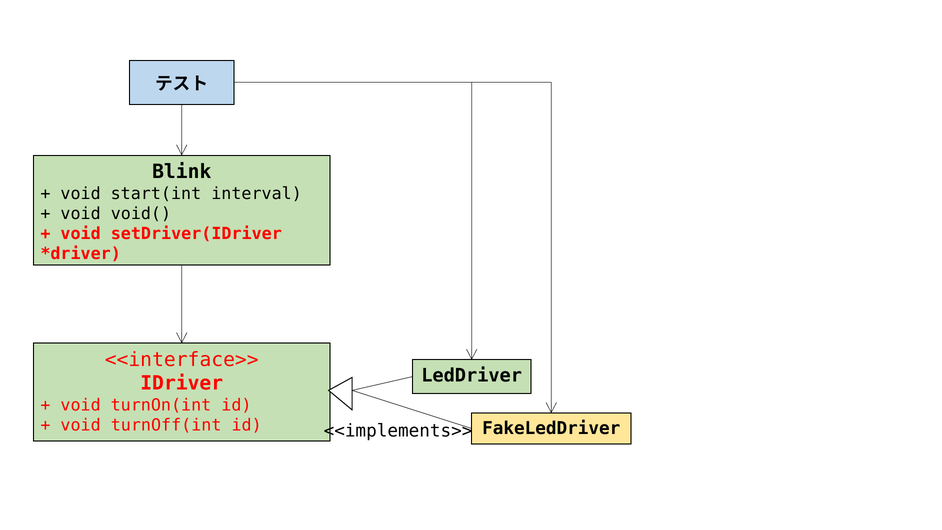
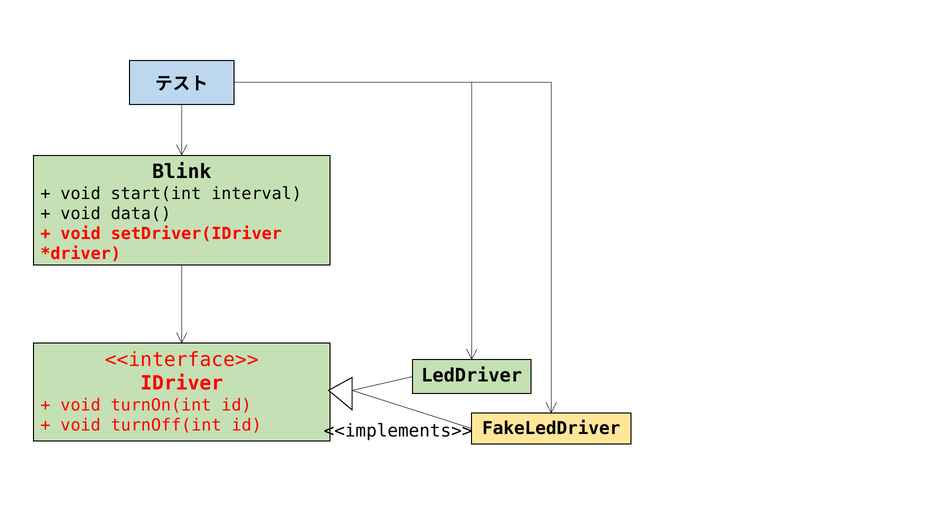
void(: void( -> data( (141, 214)
